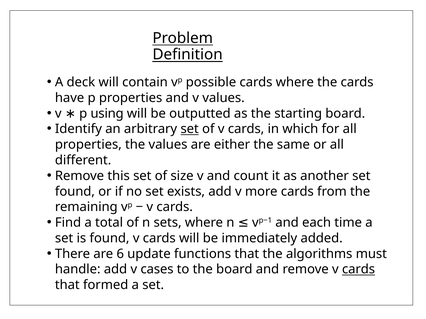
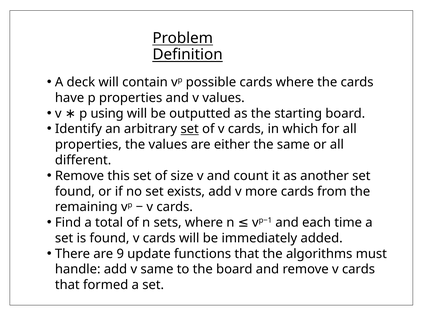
6: 6 -> 9 (120, 254)
v cases: cases -> same (157, 270)
cards underline: present -> none (359, 270)
